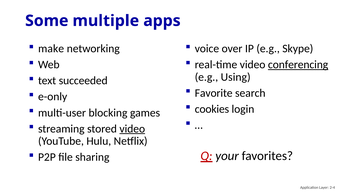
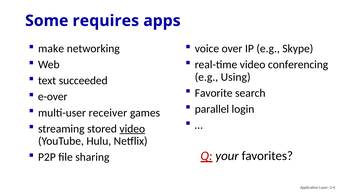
multiple: multiple -> requires (106, 21)
conferencing underline: present -> none (298, 64)
e-only: e-only -> e-over (53, 96)
cookies: cookies -> parallel (212, 109)
blocking: blocking -> receiver (108, 112)
